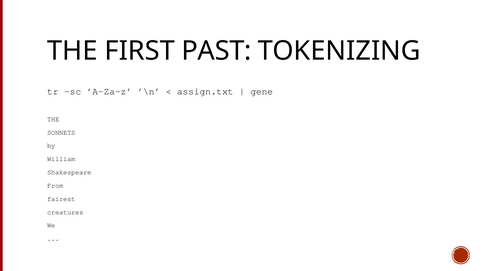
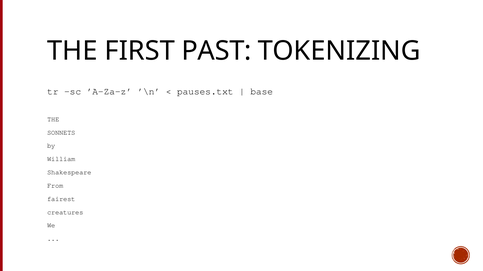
assign.txt: assign.txt -> pauses.txt (205, 91)
gene: gene -> base (262, 91)
